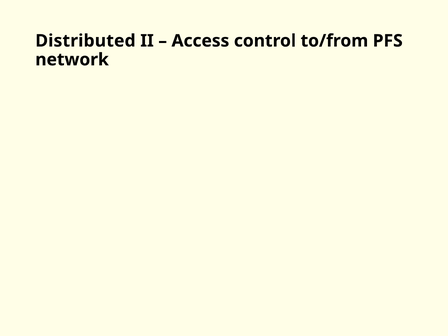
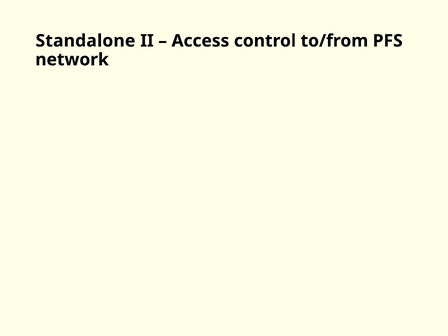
Distributed: Distributed -> Standalone (85, 41)
